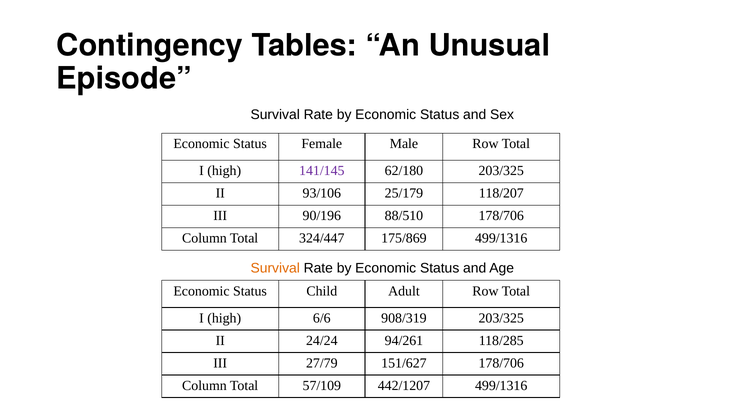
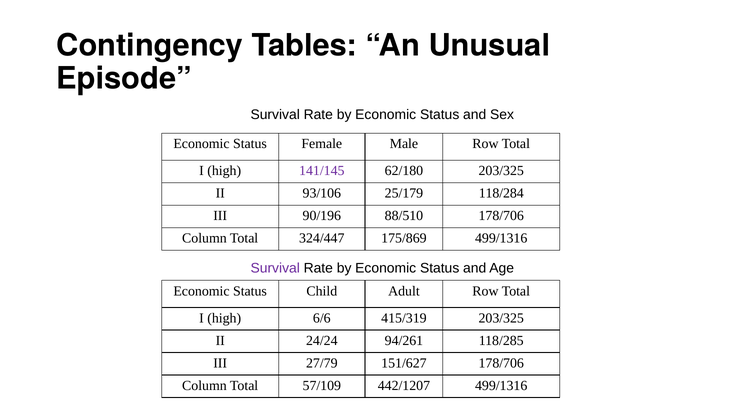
118/207: 118/207 -> 118/284 (501, 193)
Survival colour: orange -> purple (275, 268)
908/319: 908/319 -> 415/319 (404, 318)
